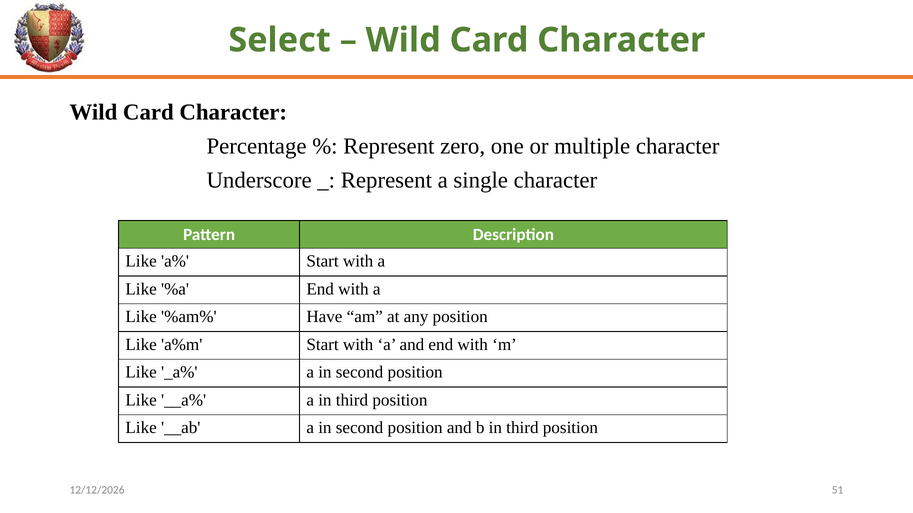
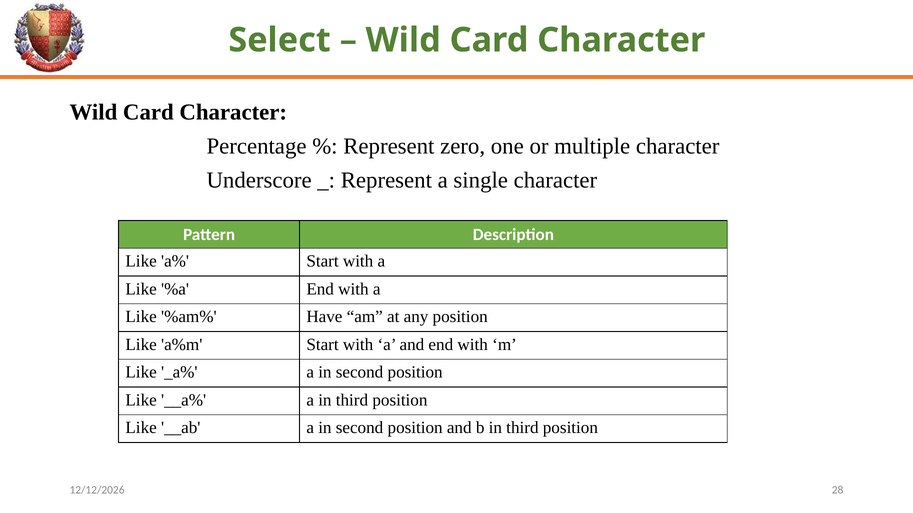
51: 51 -> 28 (838, 490)
